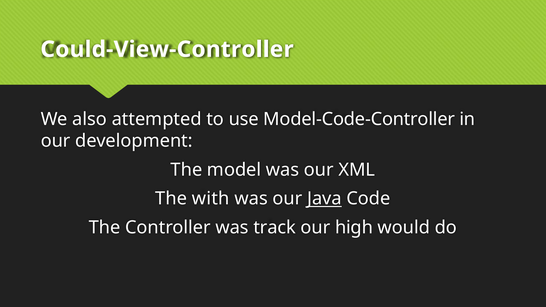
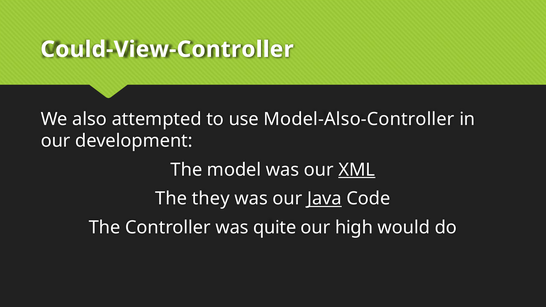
Model-Code-Controller: Model-Code-Controller -> Model-Also-Controller (359, 119)
XML underline: none -> present (357, 170)
with: with -> they (211, 199)
track: track -> quite (275, 228)
